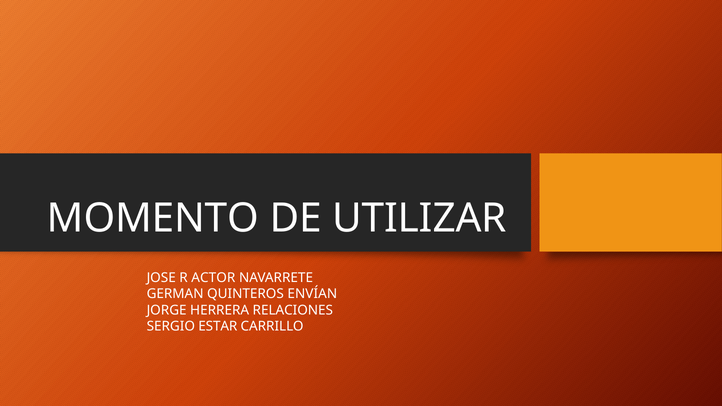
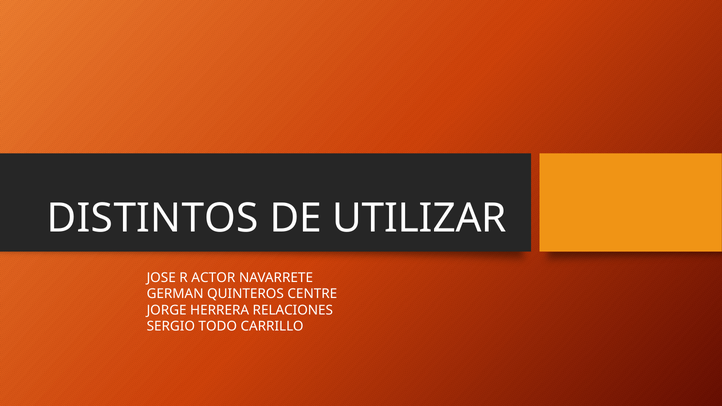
MOMENTO: MOMENTO -> DISTINTOS (153, 218)
ENVÍAN: ENVÍAN -> CENTRE (312, 294)
ESTAR: ESTAR -> TODO (218, 327)
